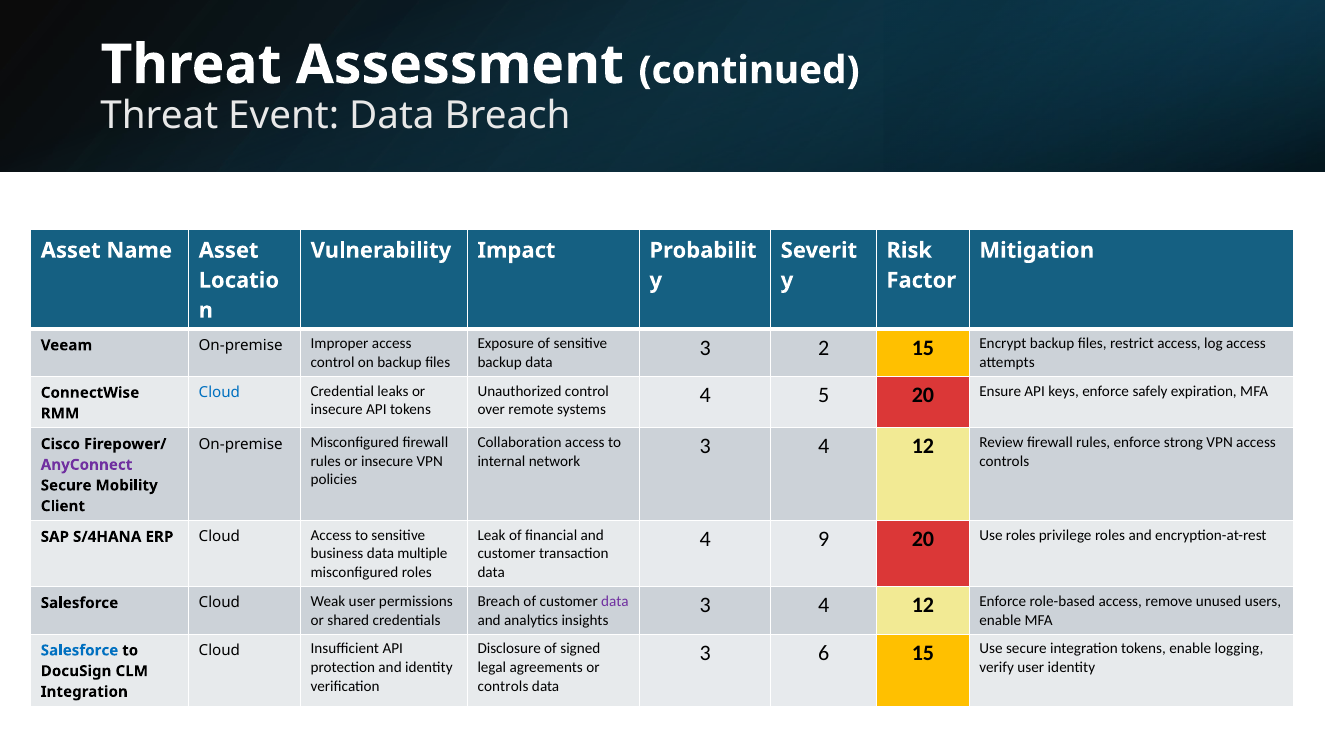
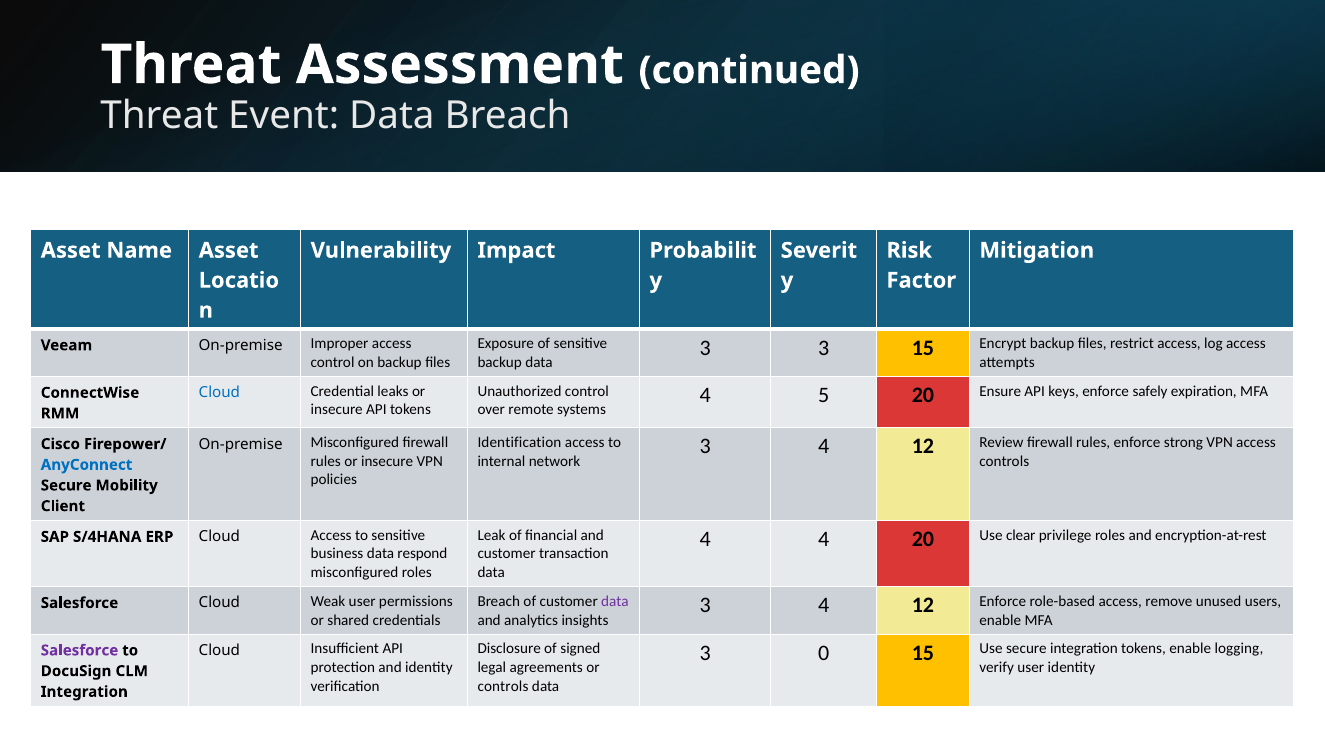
3 2: 2 -> 3 (824, 348)
Collaboration: Collaboration -> Identification (519, 443)
AnyConnect colour: purple -> blue (87, 465)
4 9: 9 -> 4 (824, 540)
Use roles: roles -> clear (1021, 535)
multiple: multiple -> respond (422, 554)
6: 6 -> 0 (824, 653)
Salesforce colour: blue -> purple (79, 651)
